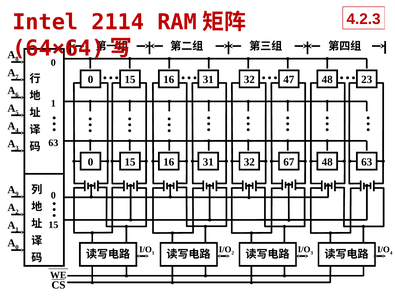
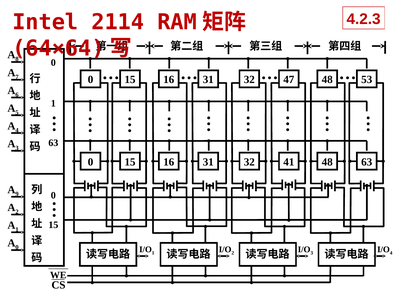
23: 23 -> 53 (367, 80)
67: 67 -> 41 (289, 162)
